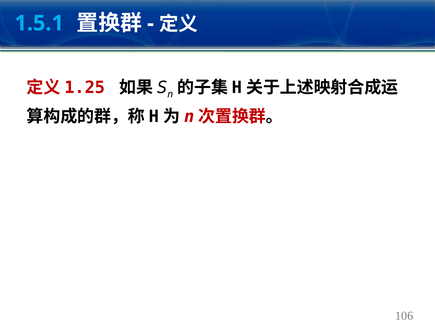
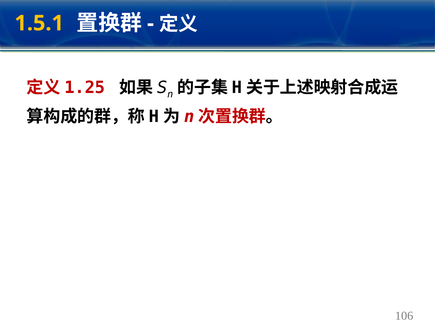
1.5.1 colour: light blue -> yellow (39, 23)
